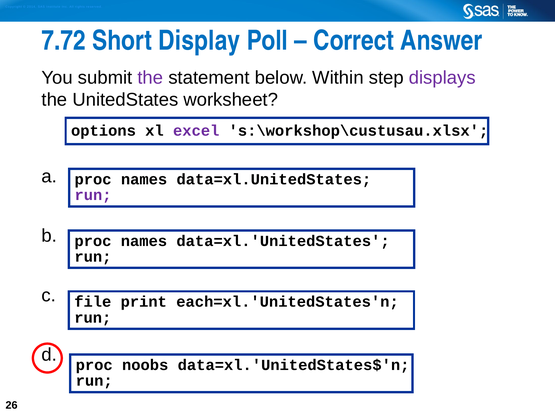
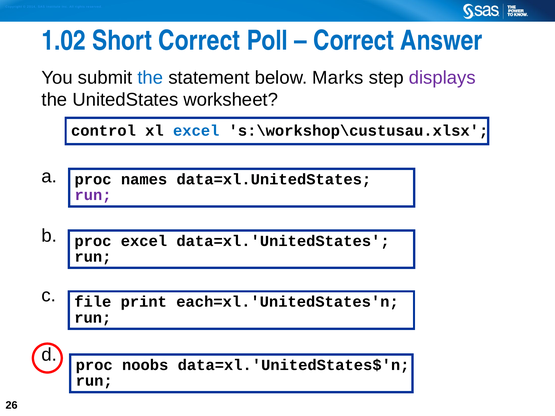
7.72: 7.72 -> 1.02 (64, 41)
Short Display: Display -> Correct (199, 41)
the colour: purple -> blue (150, 78)
Within: Within -> Marks (338, 78)
options: options -> control (103, 131)
excel colour: purple -> blue (196, 131)
names: names -> excel (144, 241)
